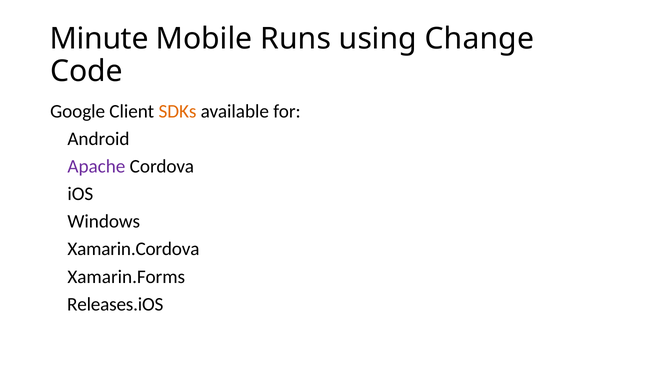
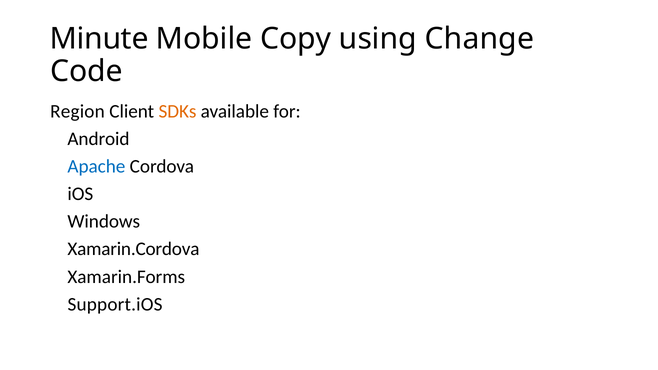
Runs: Runs -> Copy (296, 39)
Google: Google -> Region (77, 111)
Apache colour: purple -> blue (96, 166)
Releases.iOS: Releases.iOS -> Support.iOS (115, 304)
